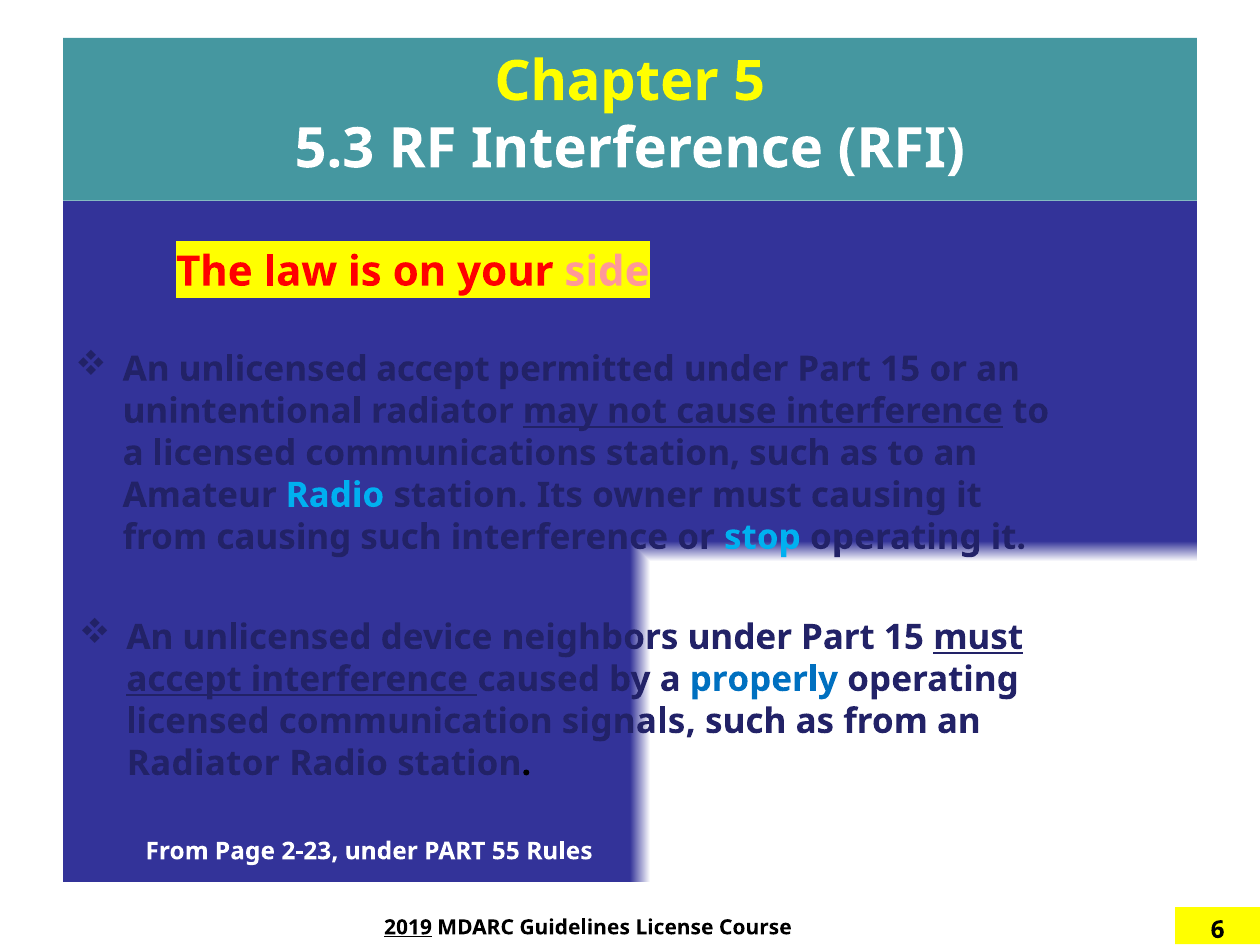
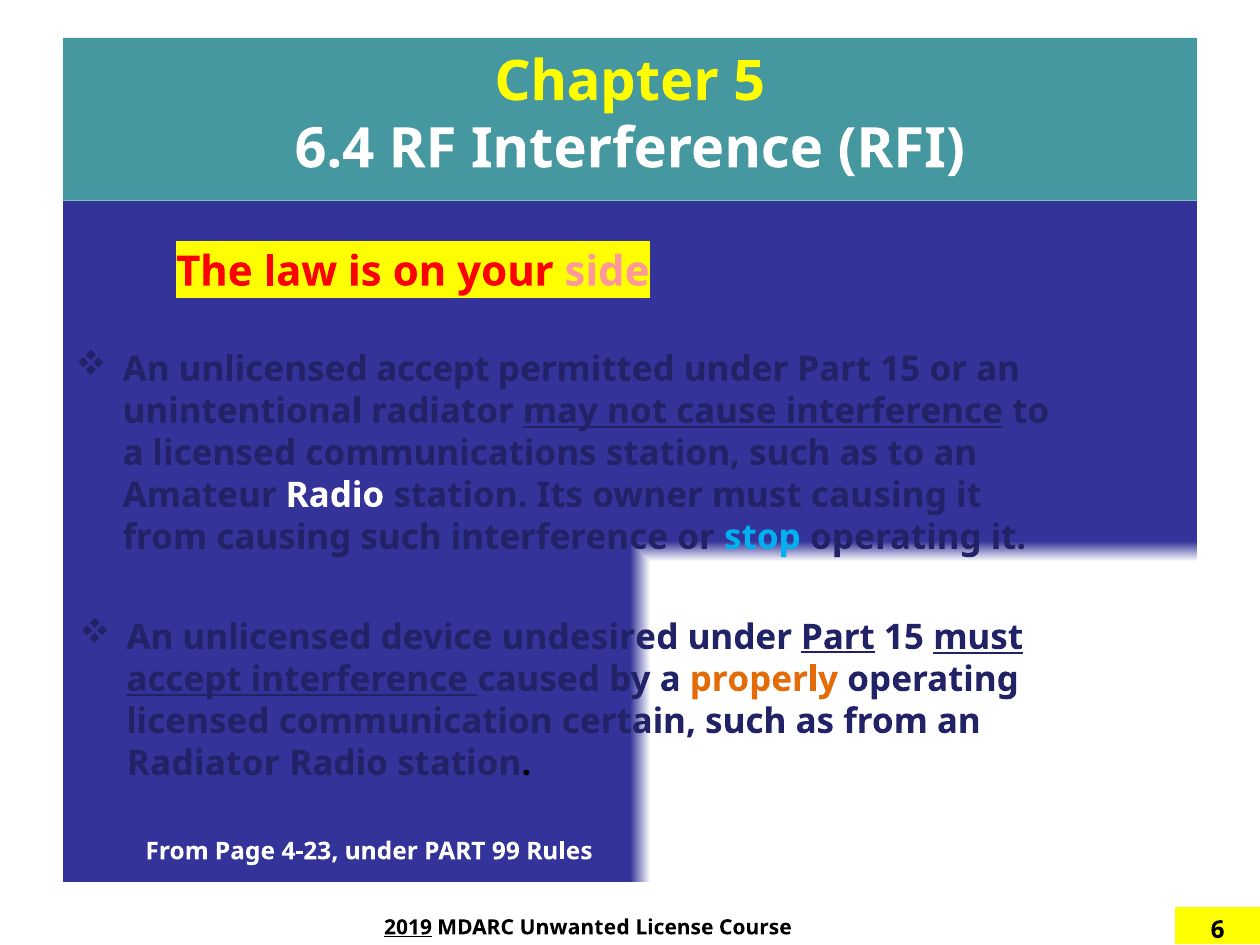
5.3: 5.3 -> 6.4 (334, 149)
Radio colour: light blue -> white (335, 495)
neighbors: neighbors -> undesired (590, 637)
Part underline: none -> present (838, 637)
properly colour: blue -> orange (764, 679)
signals: signals -> certain (629, 721)
2-23: 2-23 -> 4-23 (310, 851)
55: 55 -> 99 (506, 851)
Guidelines: Guidelines -> Unwanted (575, 927)
